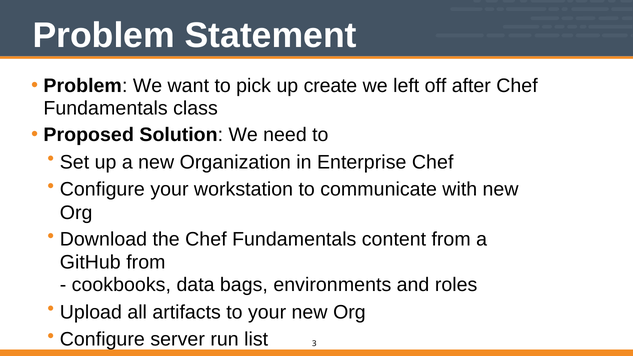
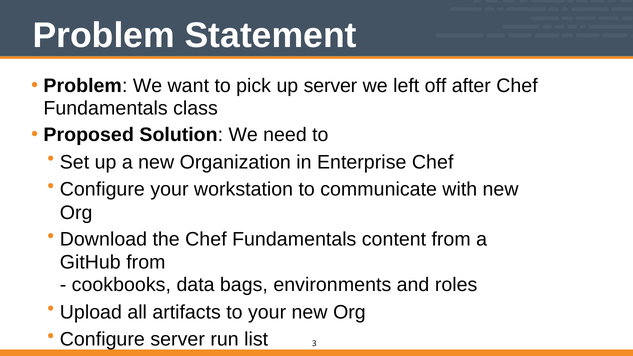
up create: create -> server (330, 86)
